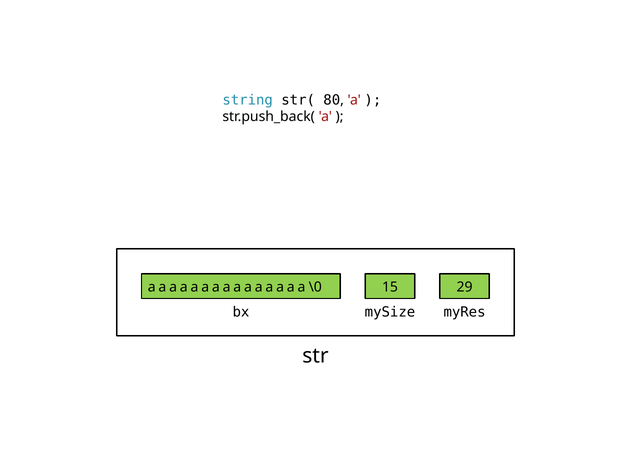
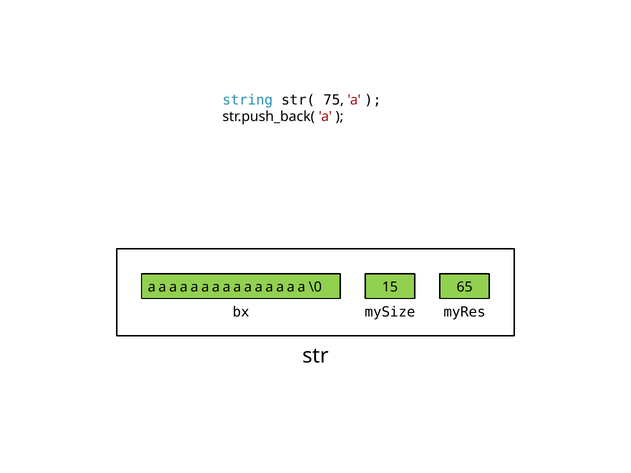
80: 80 -> 75 (332, 100)
29: 29 -> 65 (465, 287)
